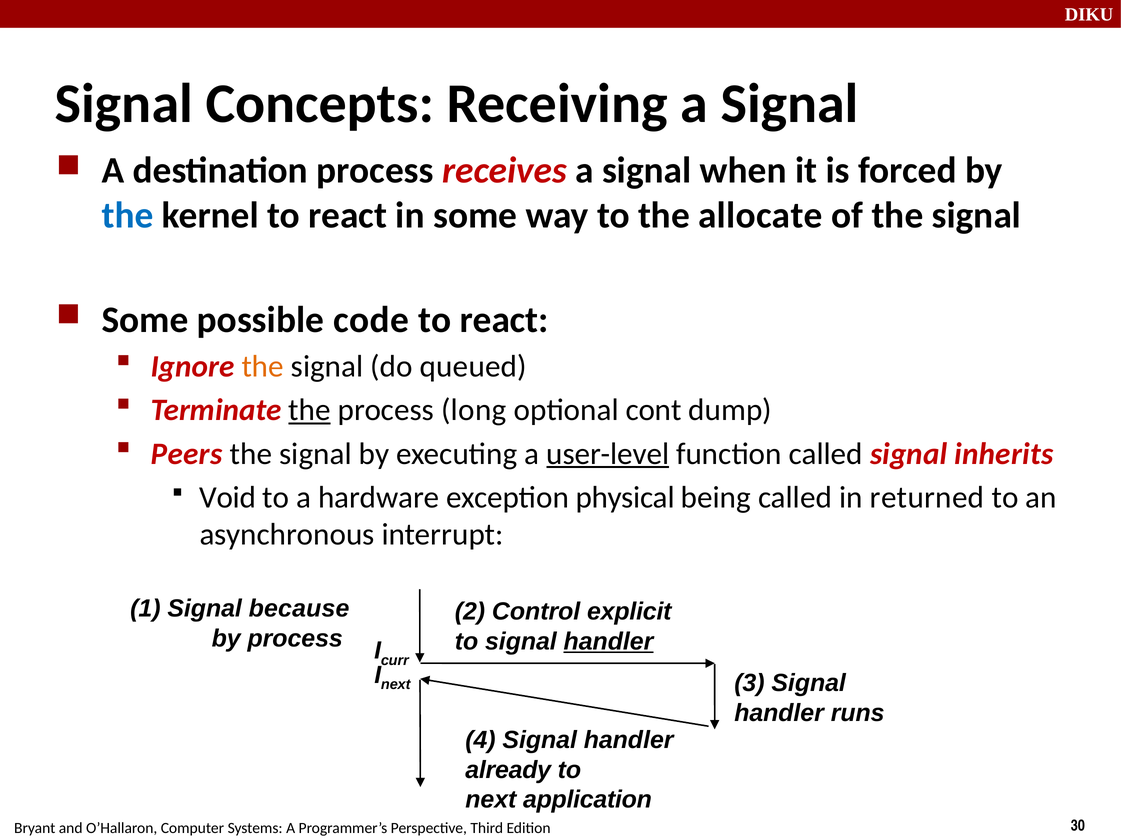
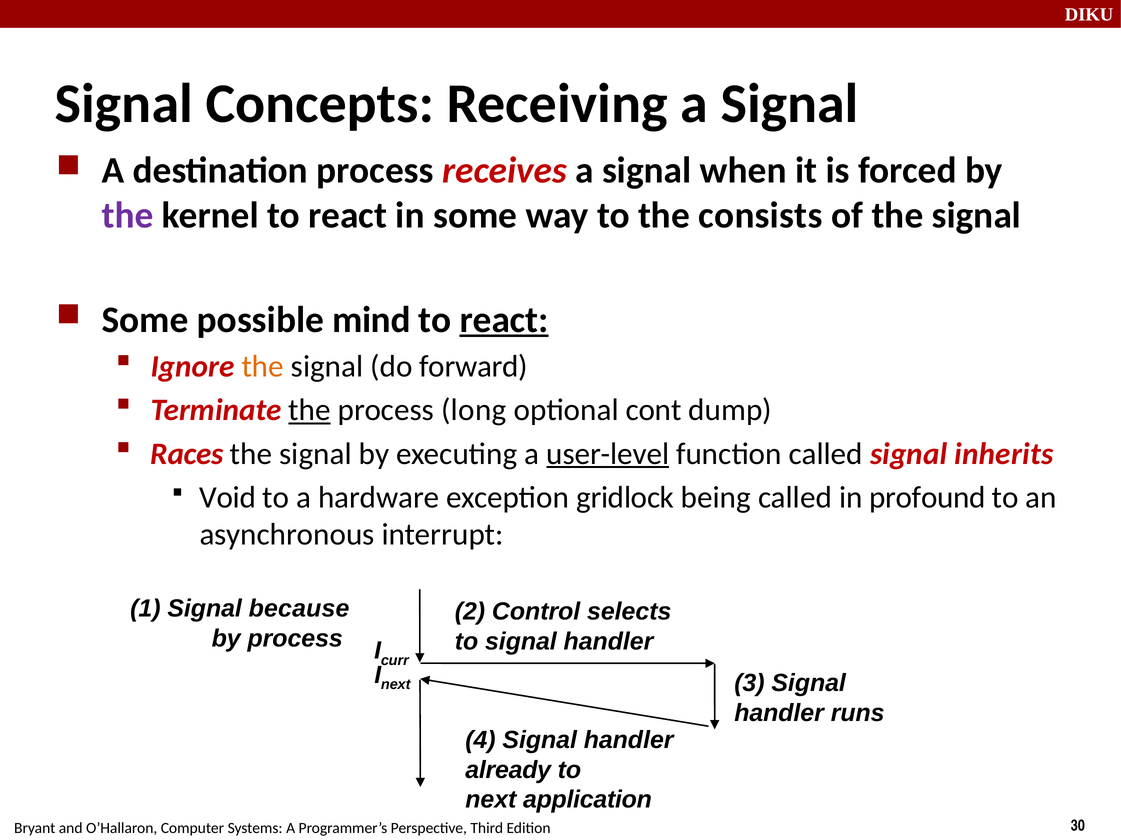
the colour: blue -> purple (128, 215)
allocate: allocate -> consists (760, 215)
code: code -> mind (371, 320)
react underline: none -> present (504, 320)
queued: queued -> forward (473, 367)
Peers: Peers -> Races (187, 454)
physical: physical -> gridlock (625, 498)
returned: returned -> profound (927, 498)
explicit: explicit -> selects (629, 612)
handler underline: present -> none (608, 642)
